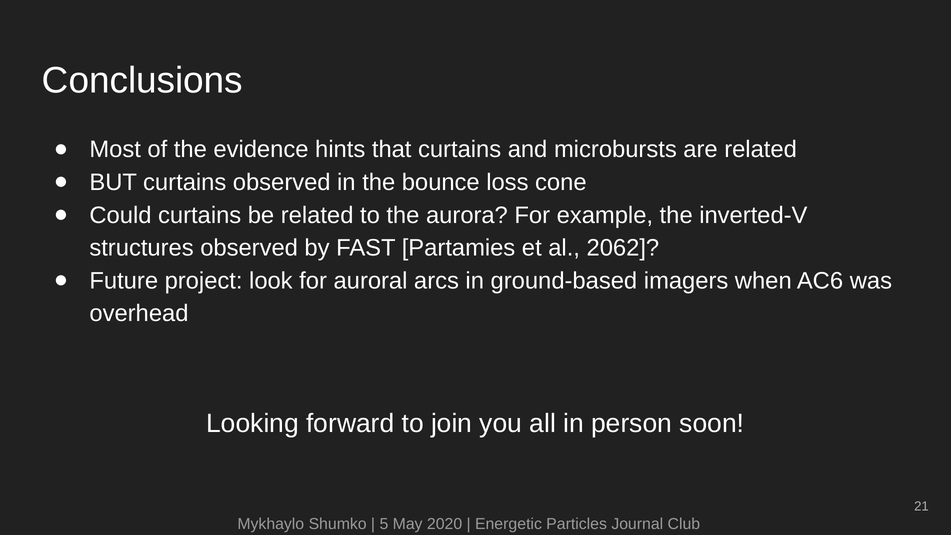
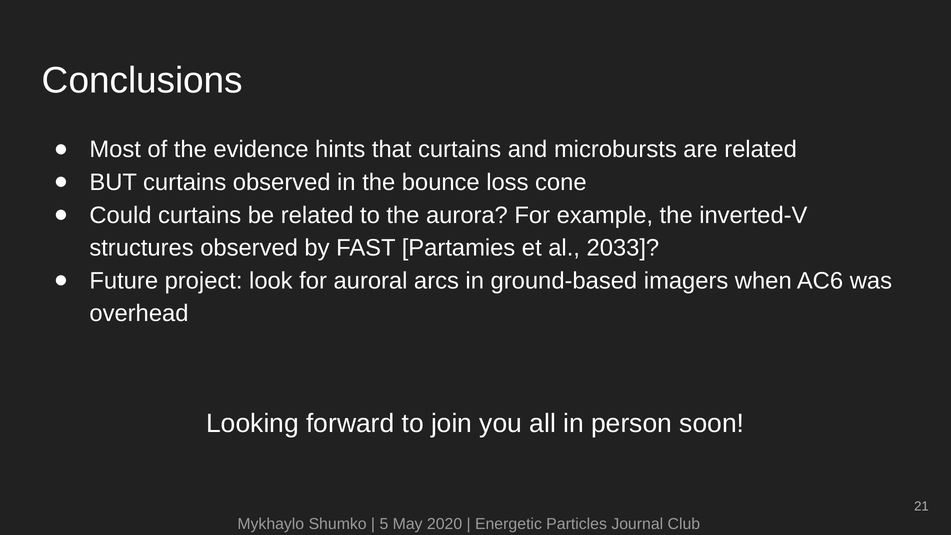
2062: 2062 -> 2033 (623, 248)
